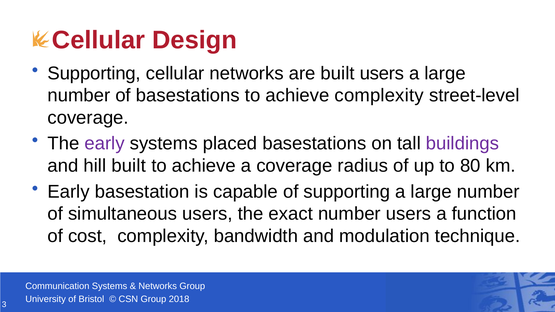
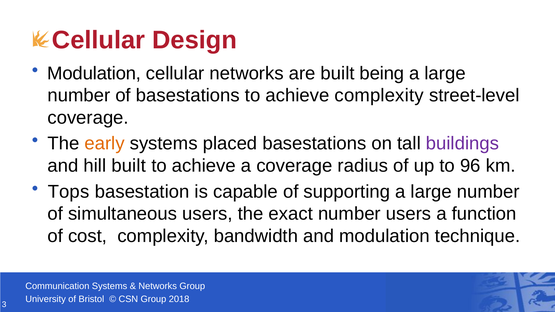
Supporting: Supporting -> Modulation (94, 73)
built users: users -> being (382, 73)
early colour: purple -> orange (105, 144)
80: 80 -> 96 (470, 166)
Early: Early -> Tops (69, 192)
